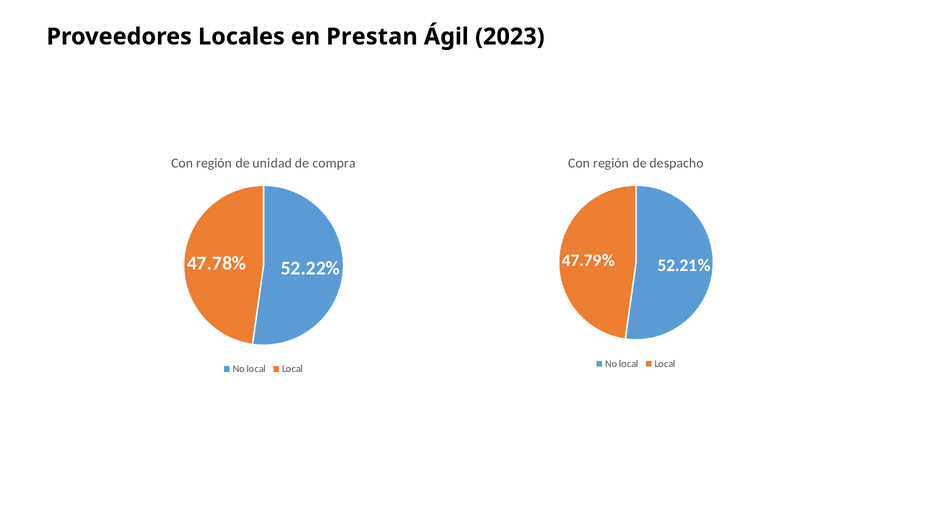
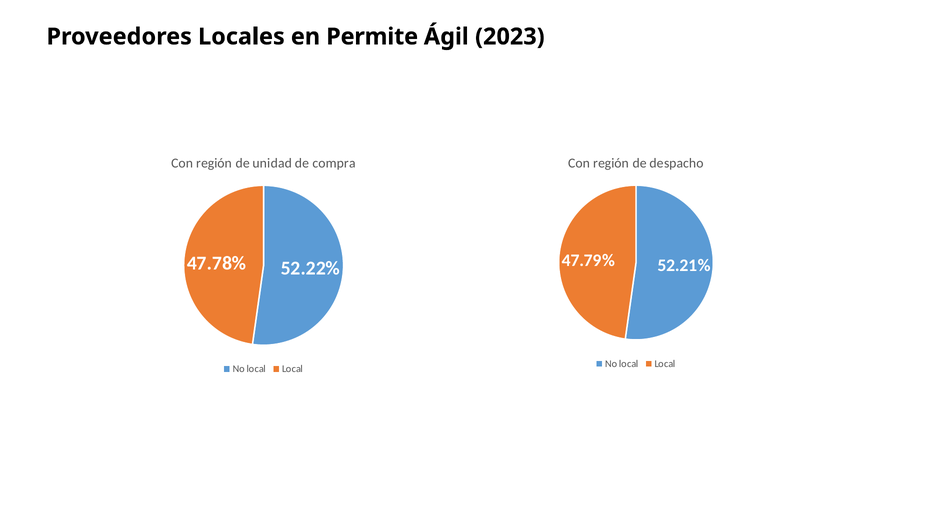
Prestan: Prestan -> Permite (372, 37)
